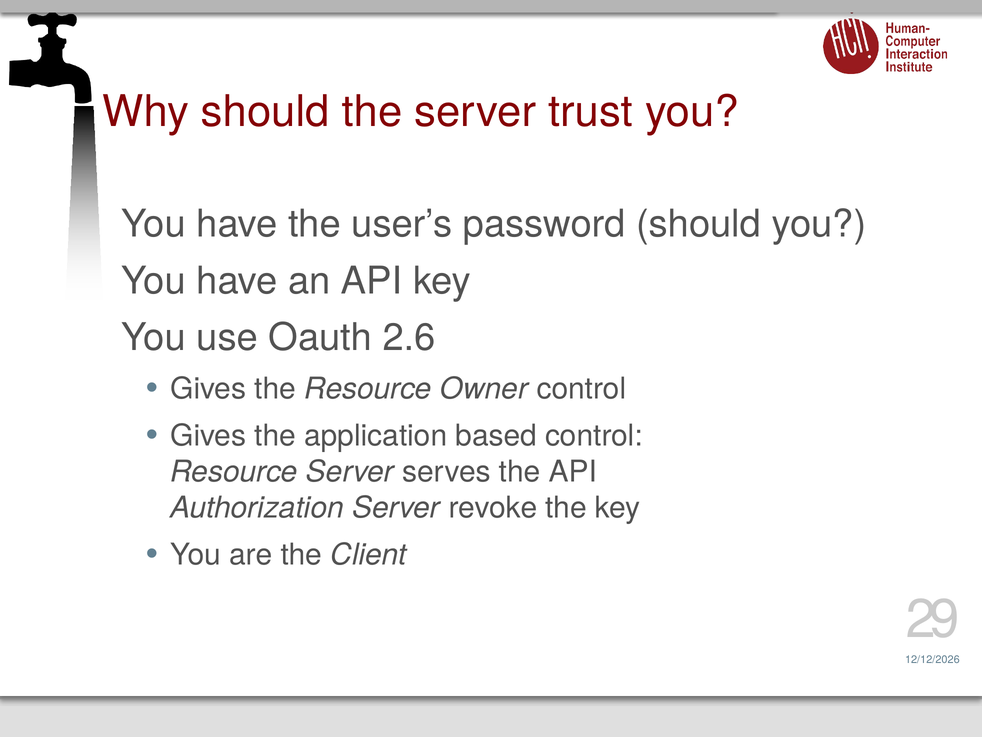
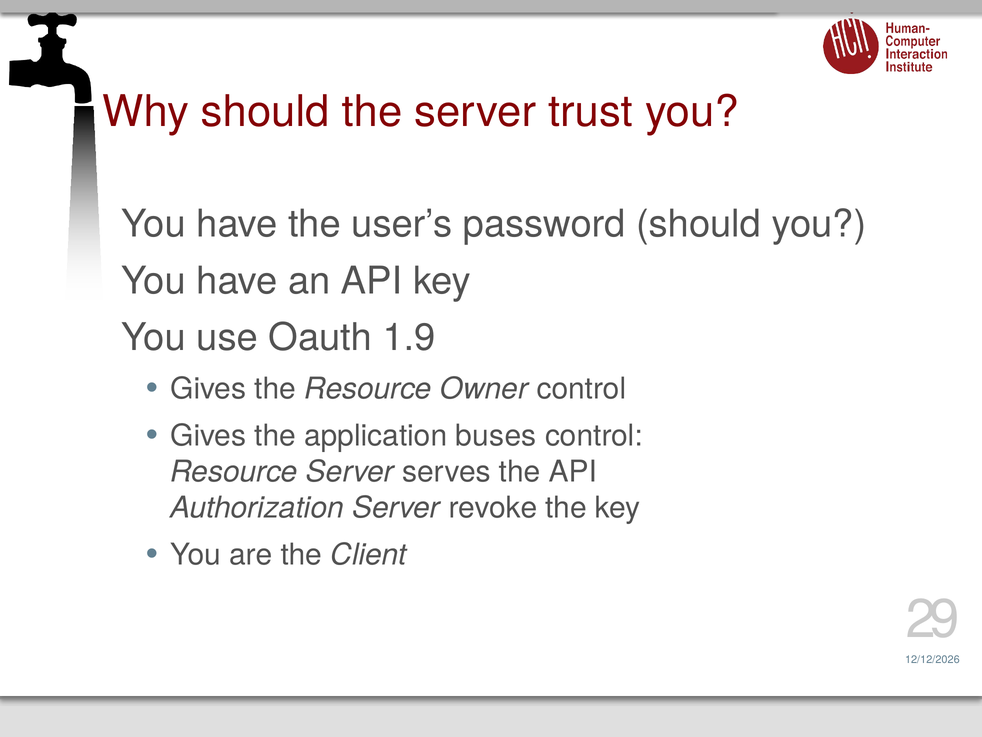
2.6: 2.6 -> 1.9 (409, 337)
based: based -> buses (496, 436)
